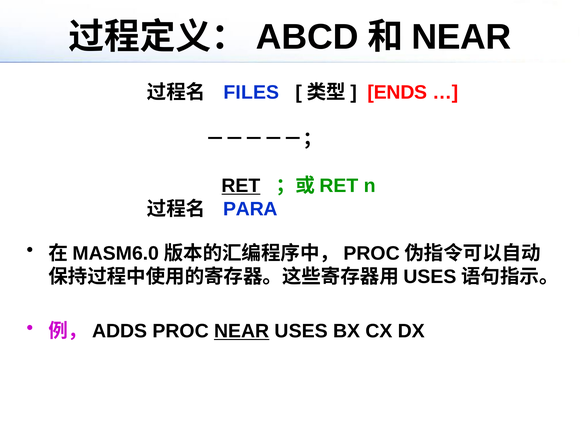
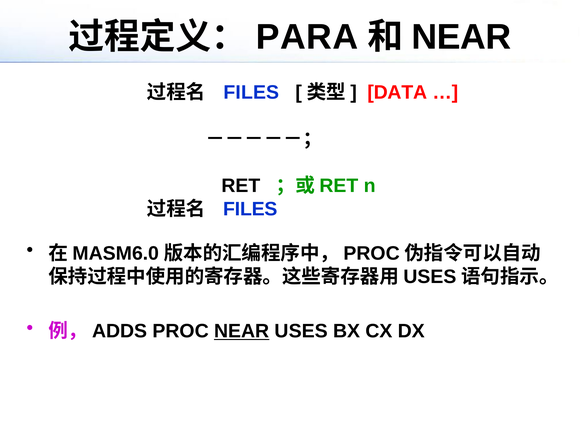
ABCD: ABCD -> PARA (307, 37)
ENDS: ENDS -> DATA (397, 92)
RET underline: present -> none (241, 186)
PARA: PARA -> FILES (250, 209)
